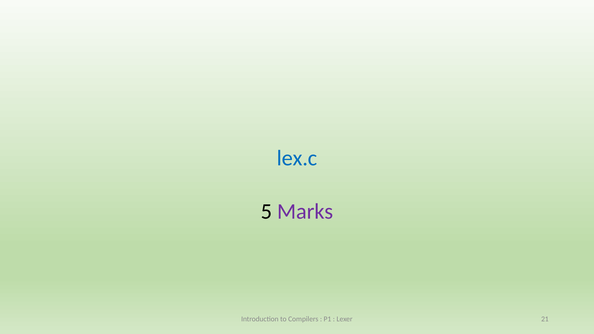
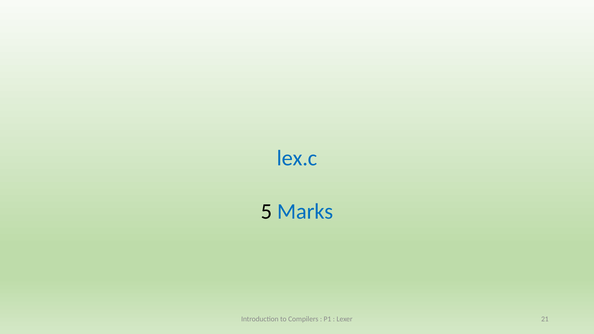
Marks colour: purple -> blue (305, 212)
